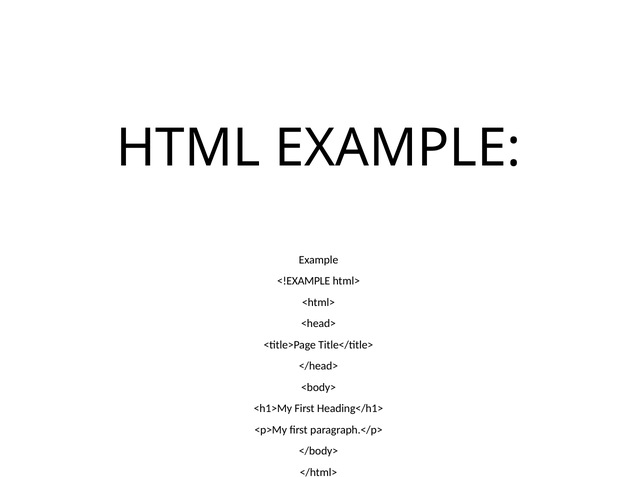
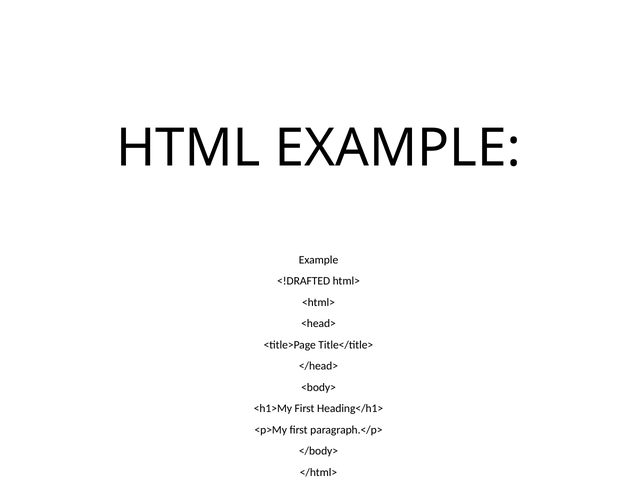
<!EXAMPLE: <!EXAMPLE -> <!DRAFTED (304, 282)
